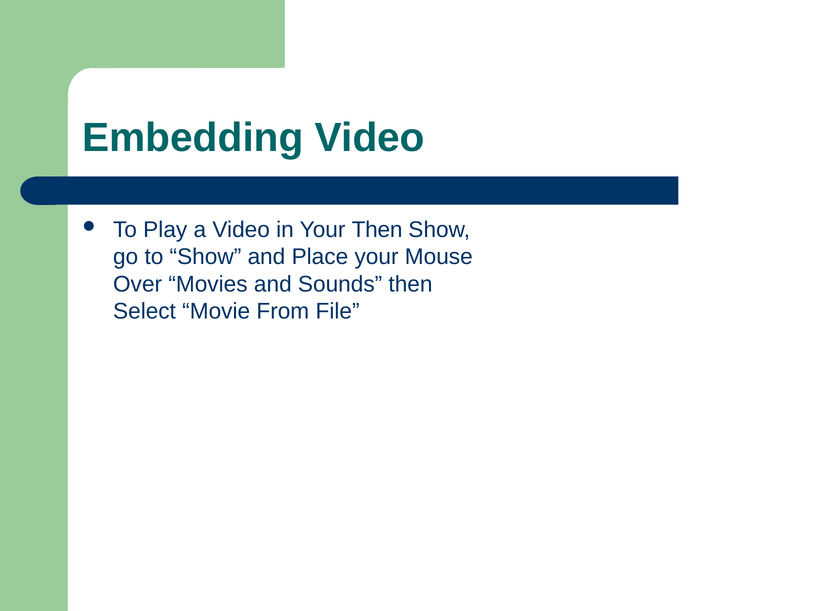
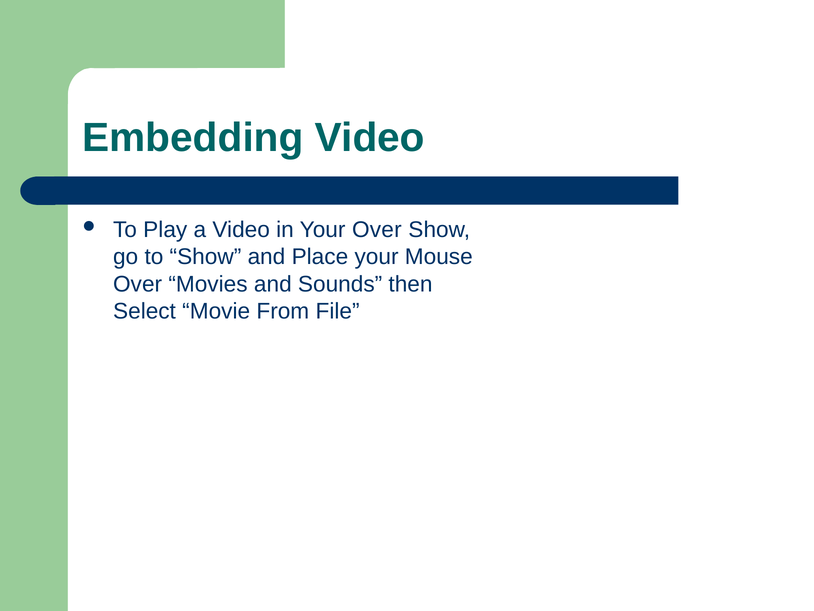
Your Then: Then -> Over (377, 229)
